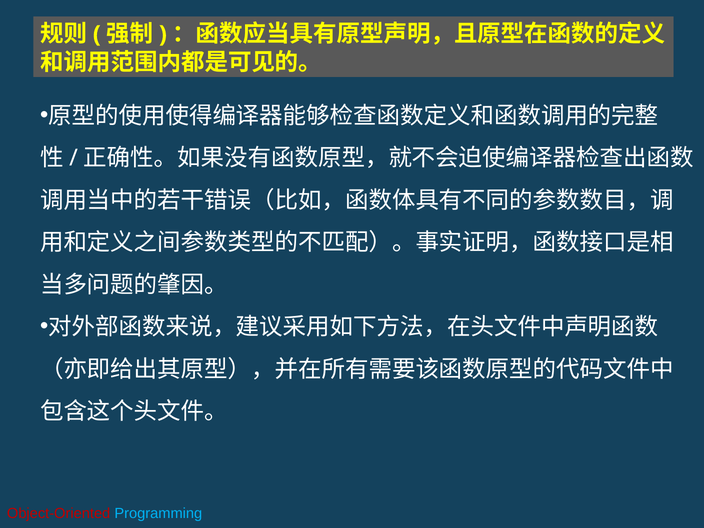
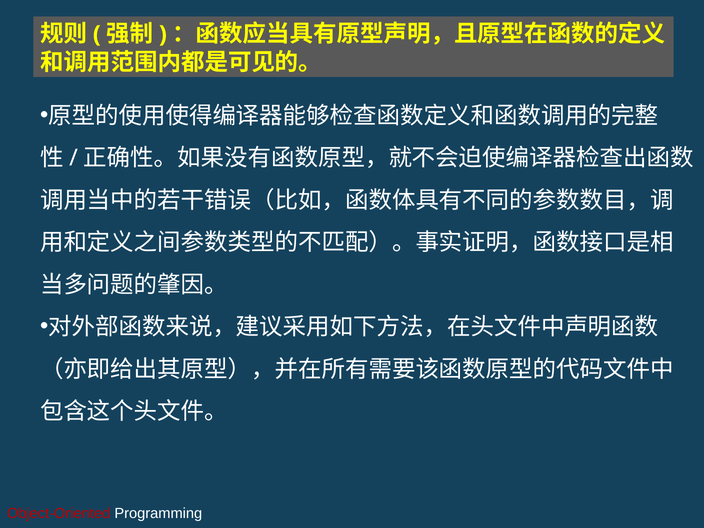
Programming colour: light blue -> white (158, 514)
